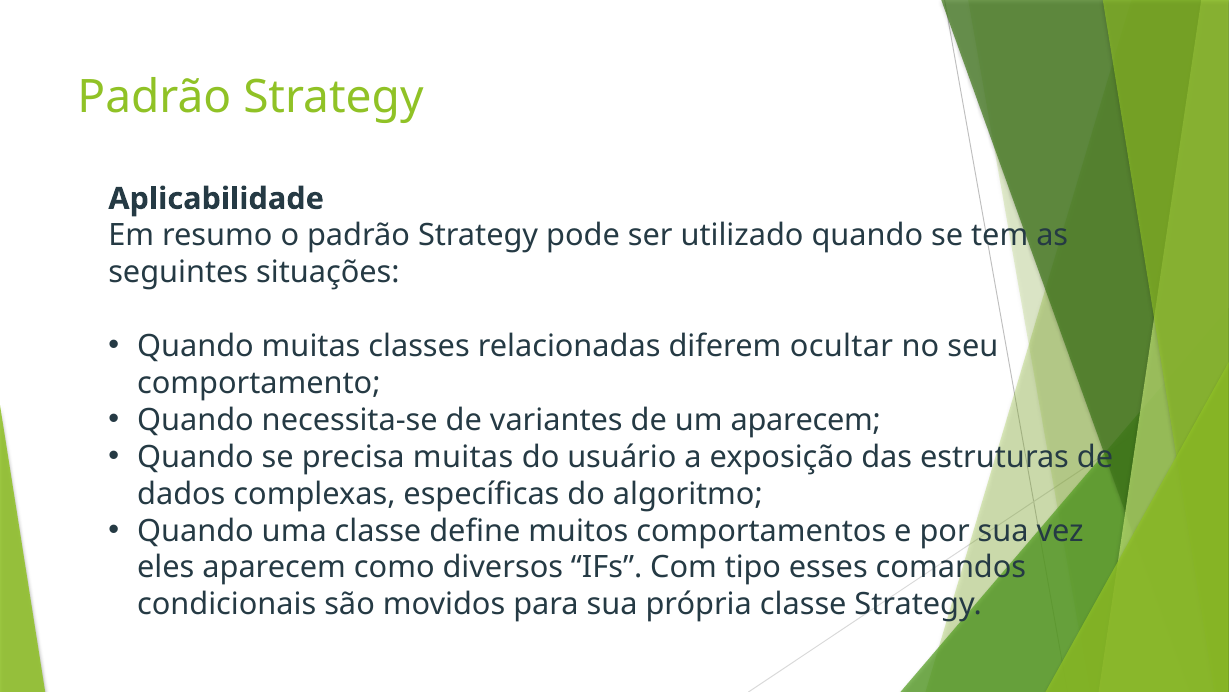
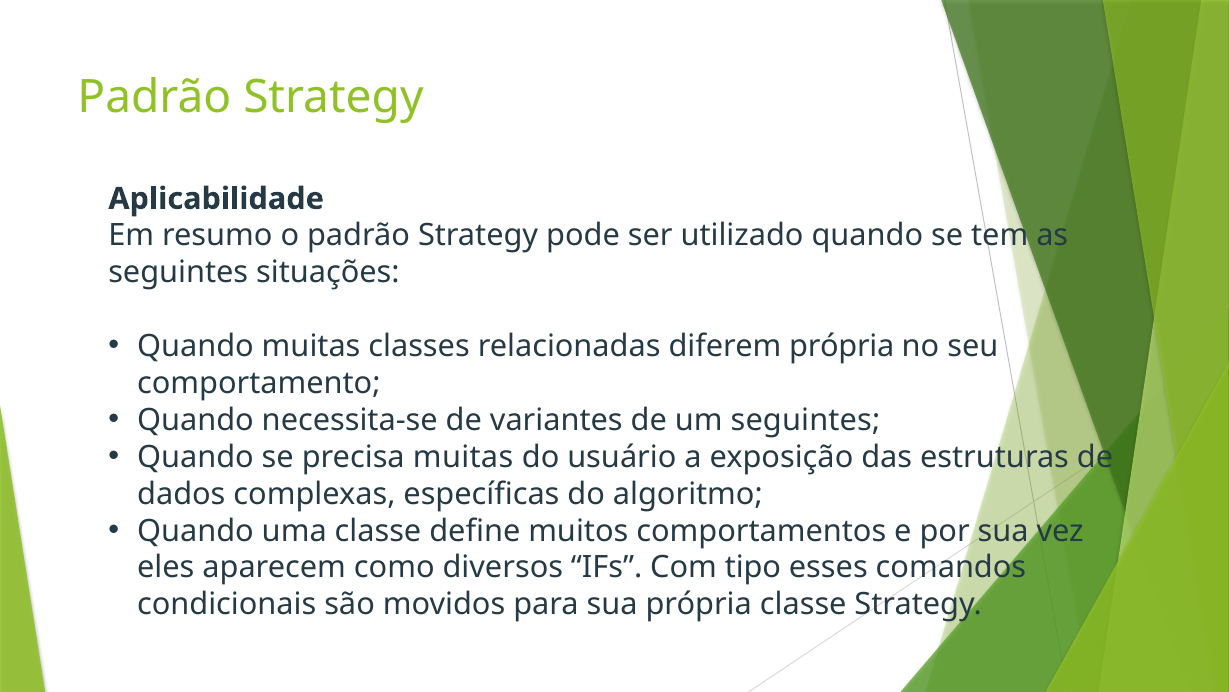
diferem ocultar: ocultar -> própria (842, 346)
um aparecem: aparecem -> seguintes (805, 420)
